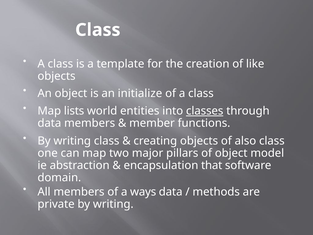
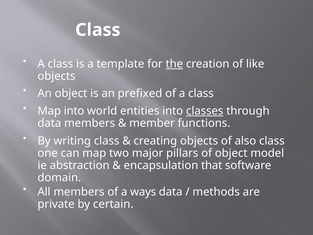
the underline: none -> present (174, 64)
initialize: initialize -> prefixed (140, 93)
Map lists: lists -> into (74, 111)
private by writing: writing -> certain (113, 204)
